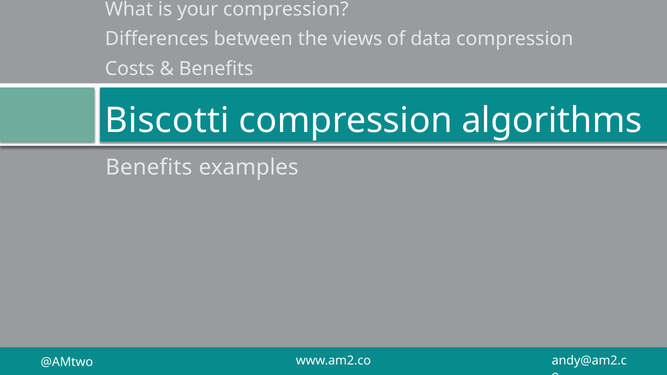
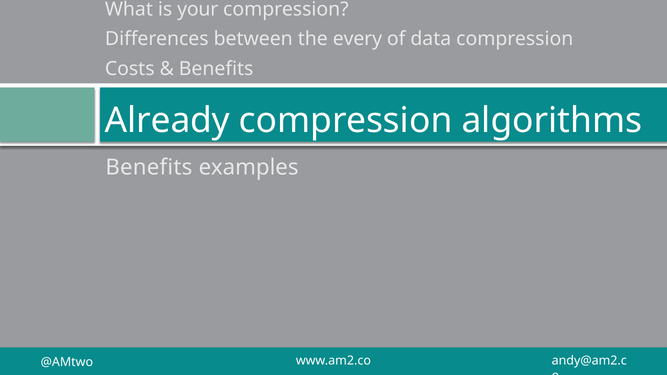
views: views -> every (357, 39)
Biscotti: Biscotti -> Already (167, 120)
